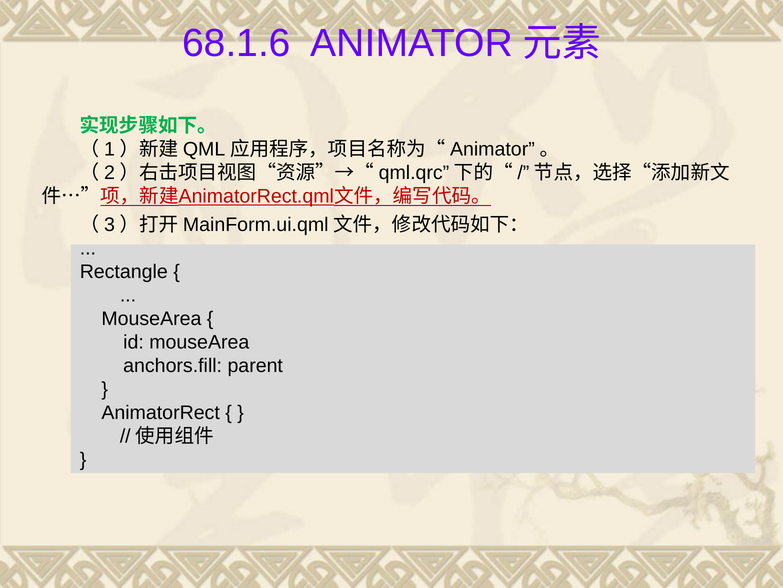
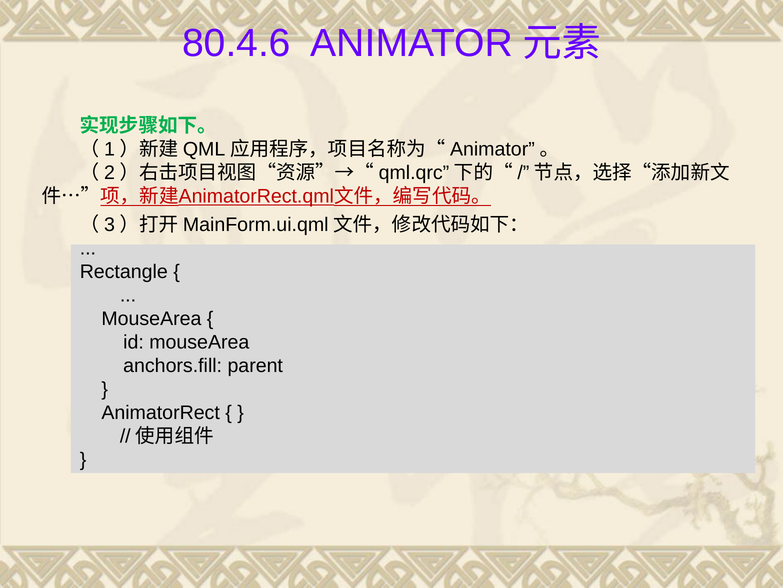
68.1.6: 68.1.6 -> 80.4.6 (236, 43)
